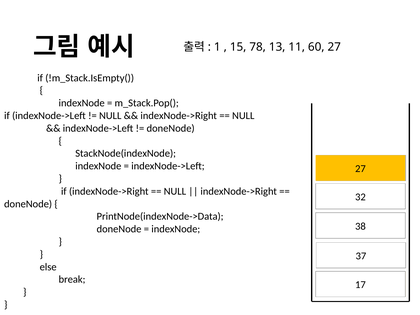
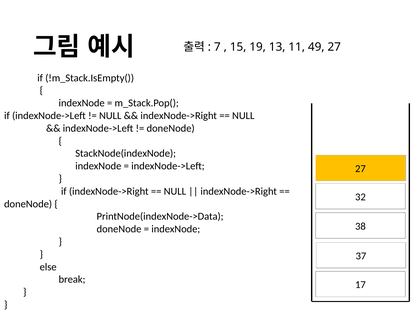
1: 1 -> 7 (217, 47)
78: 78 -> 19 (258, 47)
60: 60 -> 49 (316, 47)
